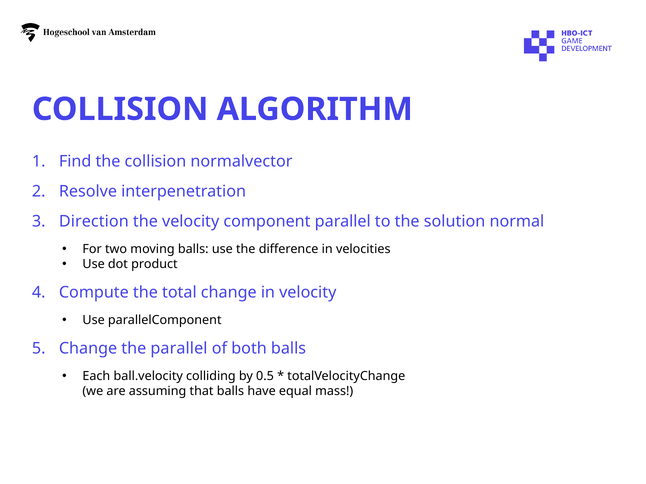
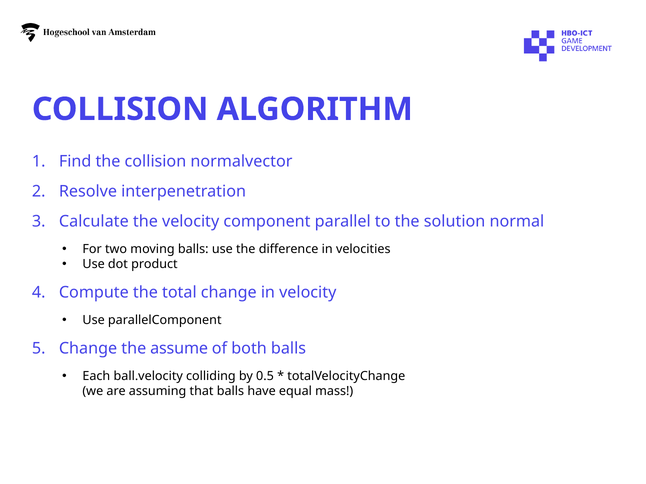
Direction: Direction -> Calculate (94, 222)
the parallel: parallel -> assume (179, 349)
